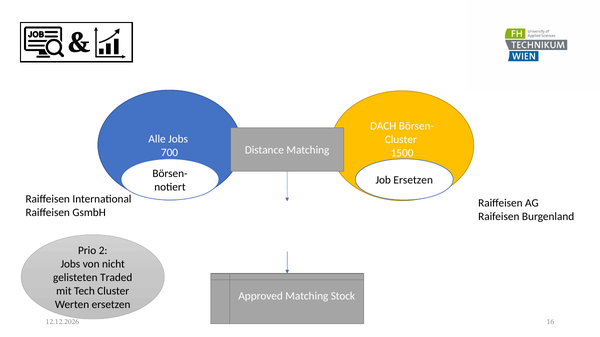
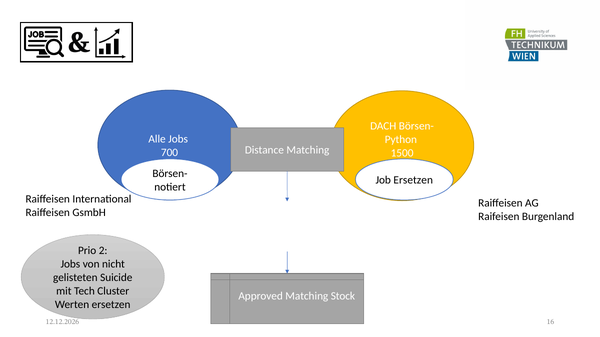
Cluster: Cluster -> Python (401, 140)
Traded: Traded -> Suicide (116, 278)
